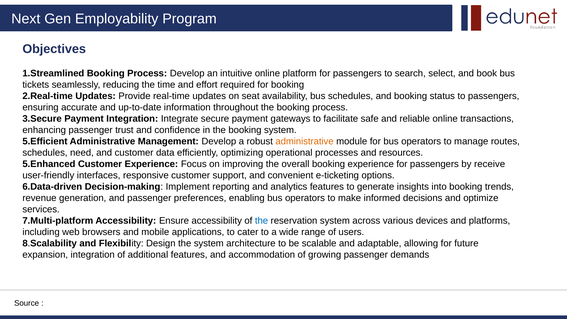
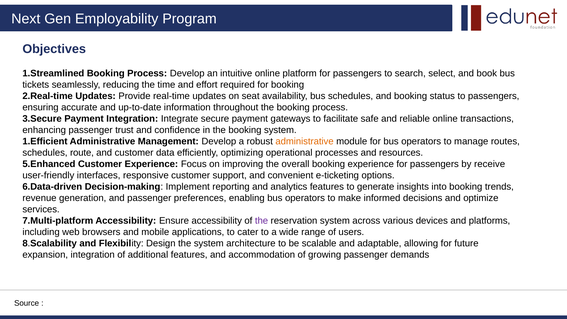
5.Efficient: 5.Efficient -> 1.Efficient (45, 141)
need: need -> route (82, 153)
the colour: blue -> purple (262, 221)
